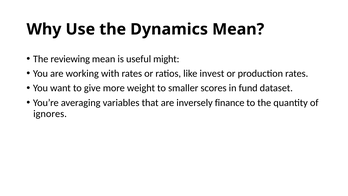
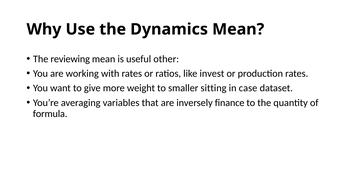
might: might -> other (166, 59)
scores: scores -> sitting (214, 88)
fund: fund -> case (248, 88)
ignores: ignores -> formula (50, 114)
